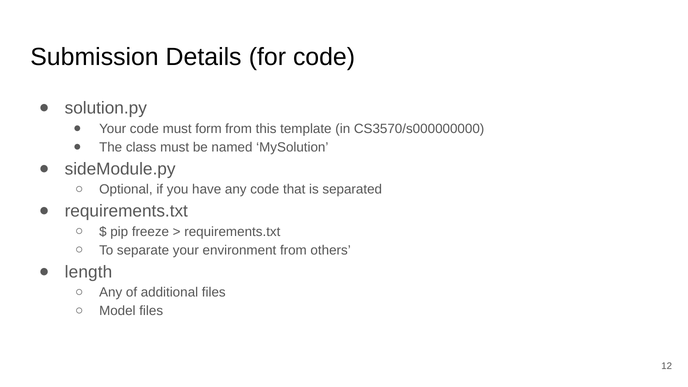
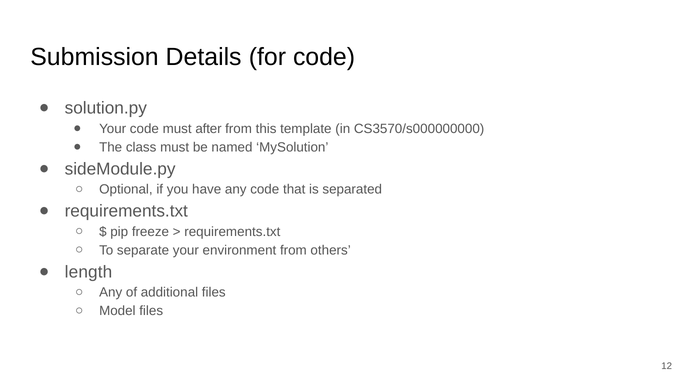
form: form -> after (209, 129)
